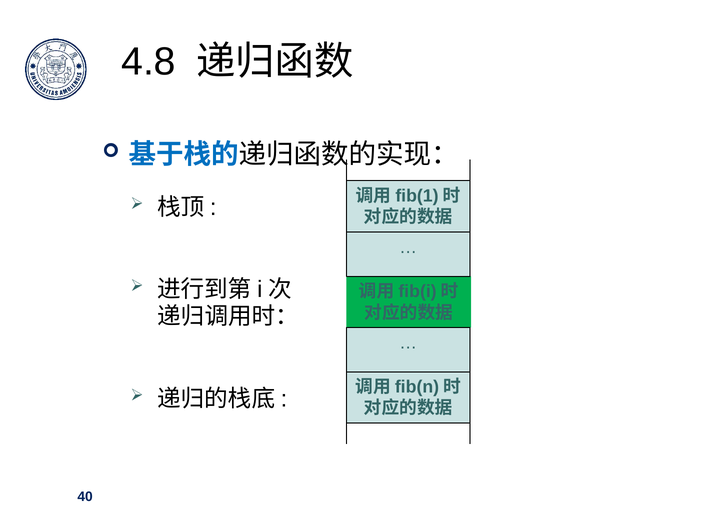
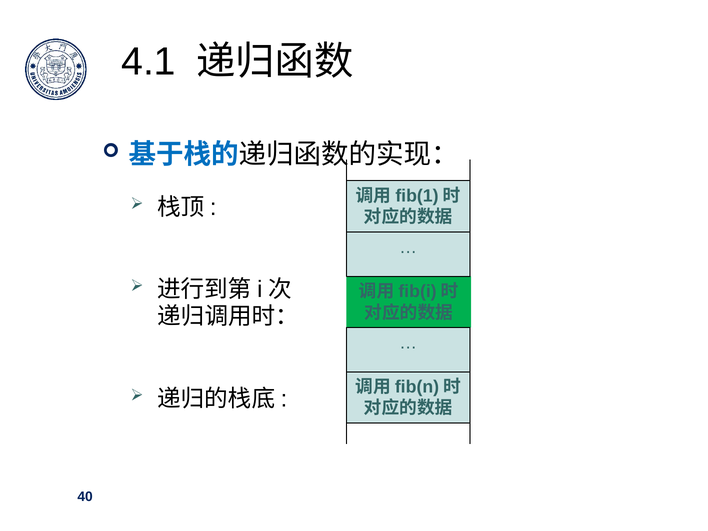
4.8: 4.8 -> 4.1 (149, 62)
